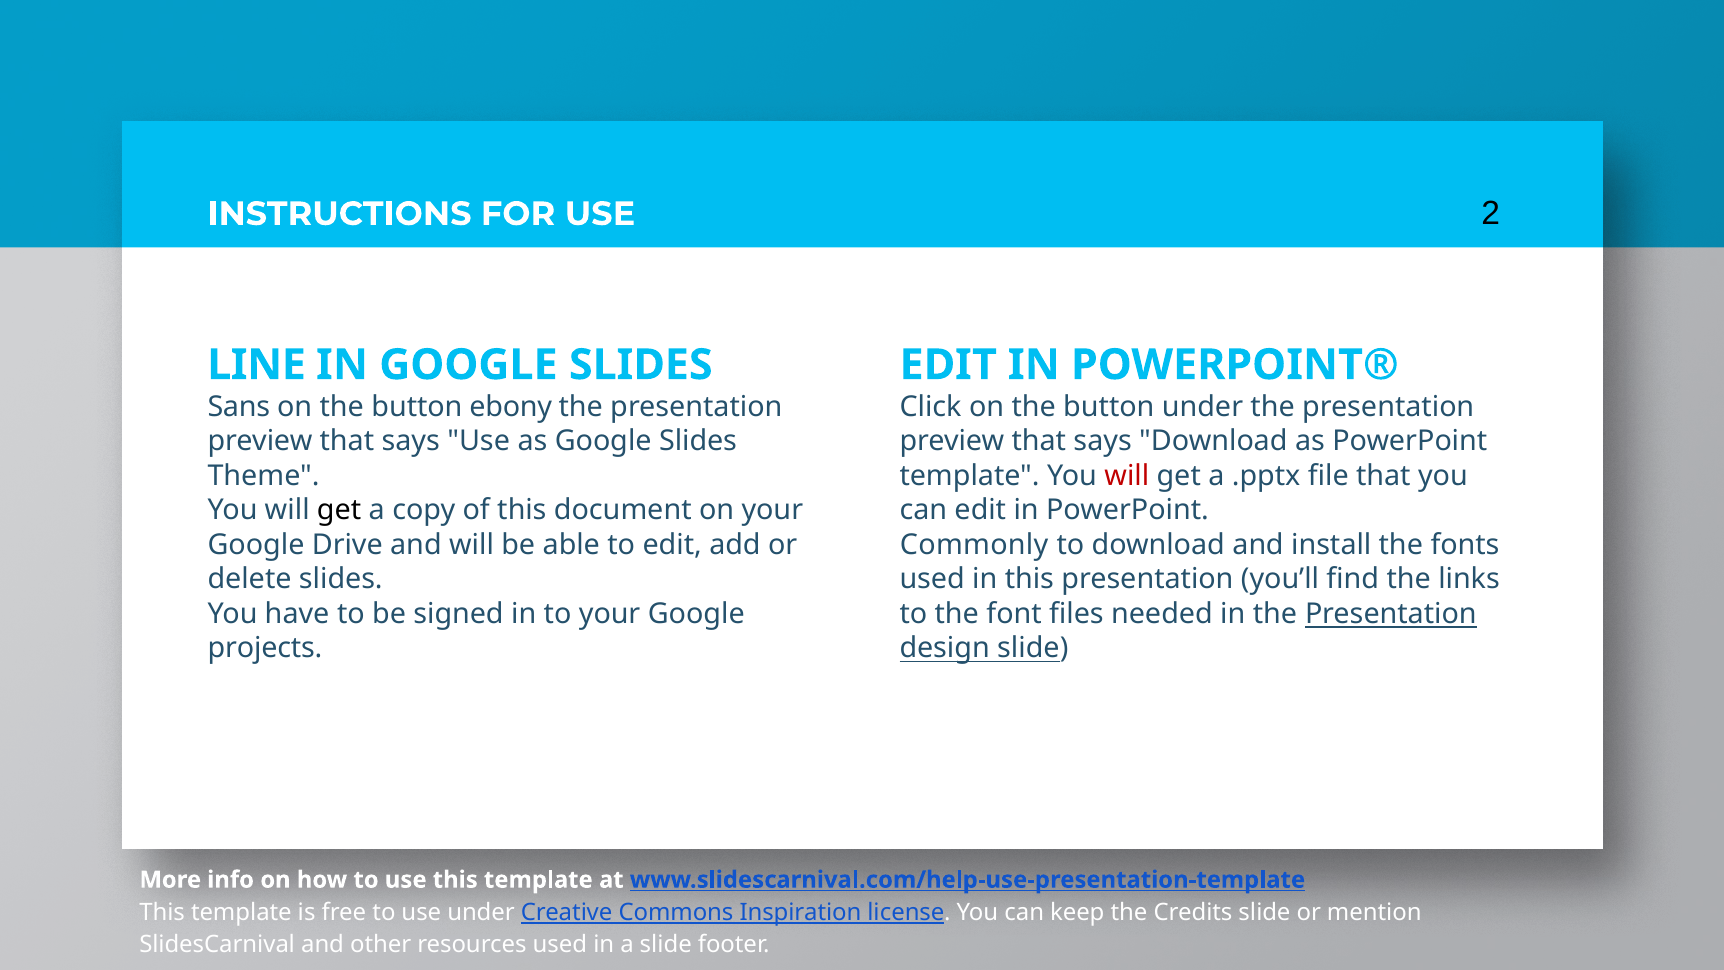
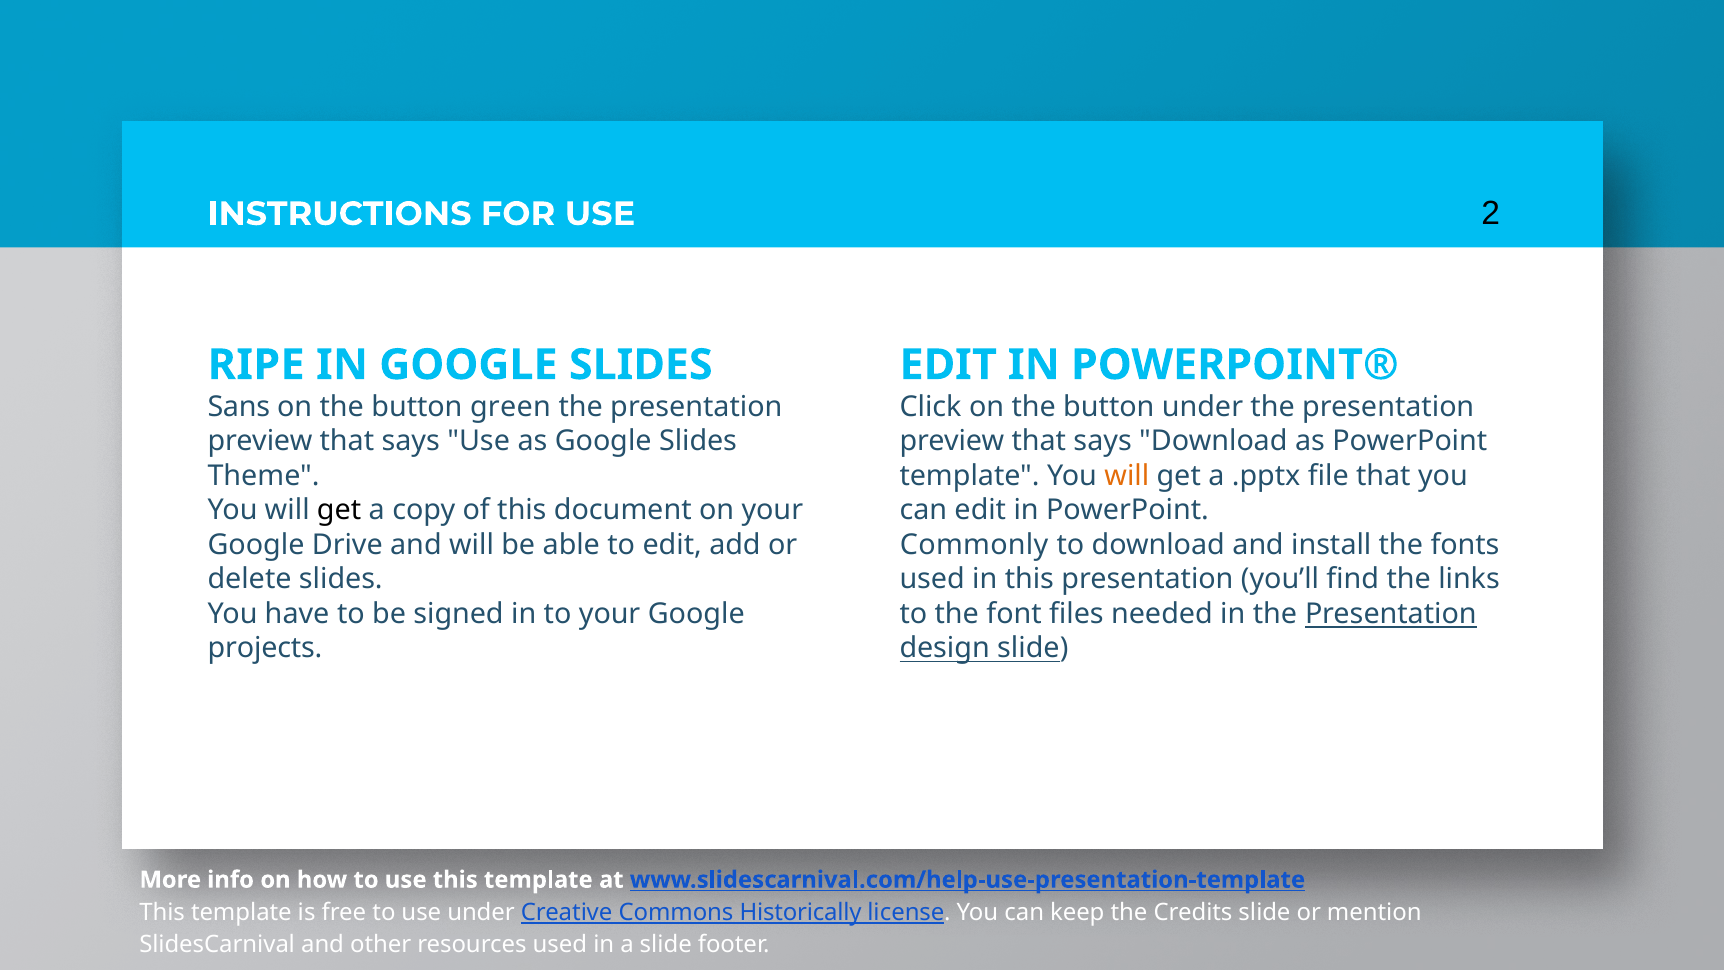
LINE: LINE -> RIPE (256, 365)
ebony: ebony -> green (510, 407)
will colour: red -> orange (1127, 476)
Inspiration: Inspiration -> Historically (801, 912)
